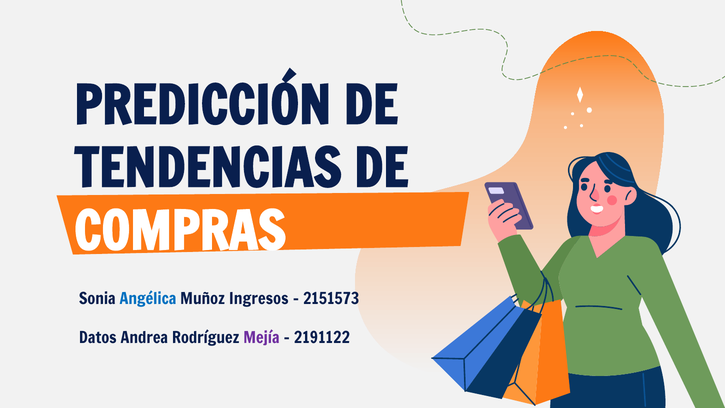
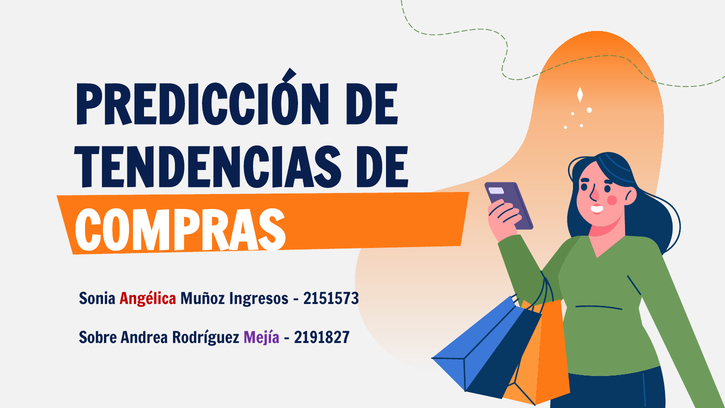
Angélica colour: blue -> red (148, 299)
Datos: Datos -> Sobre (98, 338)
2191122: 2191122 -> 2191827 (322, 338)
